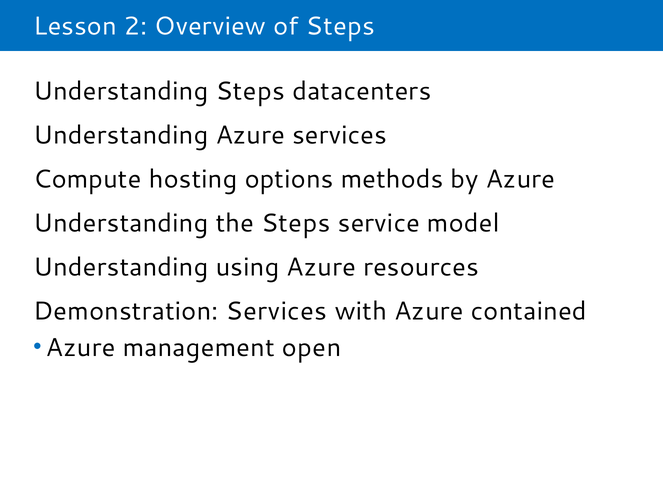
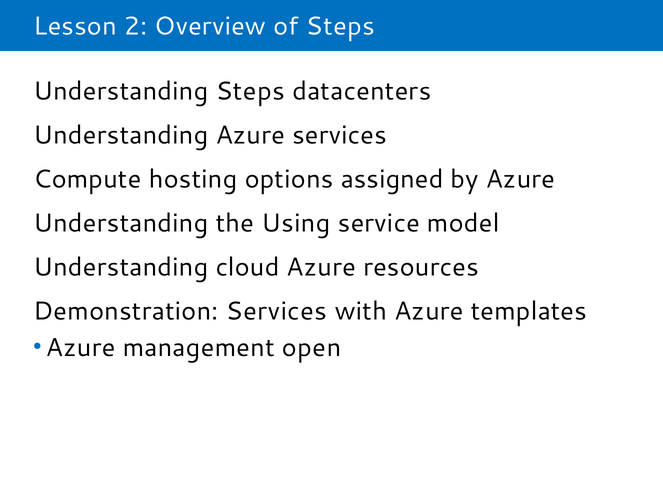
methods: methods -> assigned (392, 179)
the Steps: Steps -> Using (296, 223)
using: using -> cloud (248, 267)
contained: contained -> templates (529, 311)
